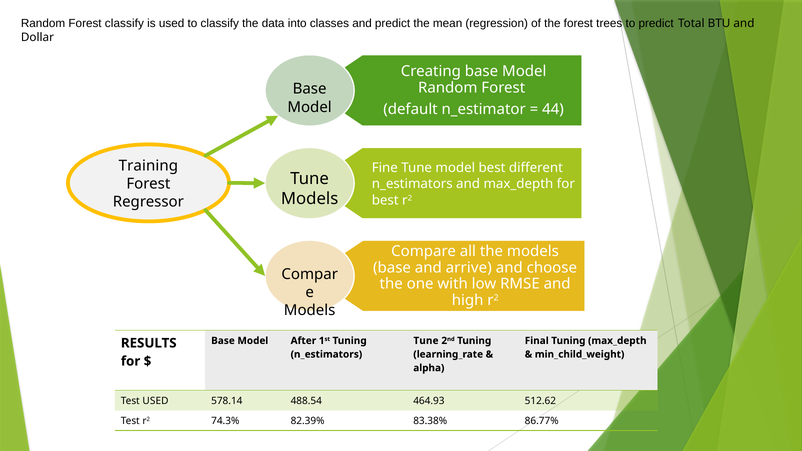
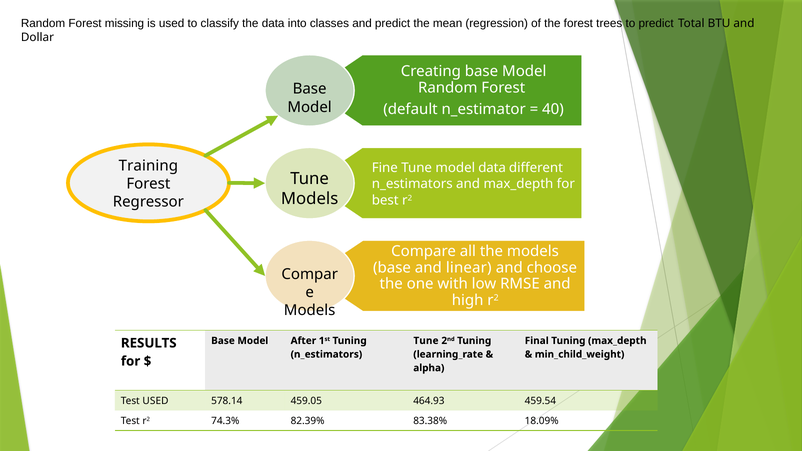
Forest classify: classify -> missing (124, 23)
44: 44 -> 40 (553, 109)
model best: best -> data (492, 168)
arrive: arrive -> linear (469, 268)
488.54: 488.54 -> 459.05 (306, 401)
512.62: 512.62 -> 459.54 (540, 401)
86.77%: 86.77% -> 18.09% (542, 421)
